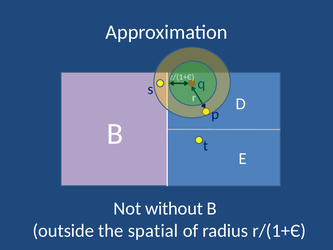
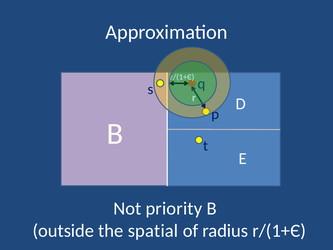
without: without -> priority (174, 208)
